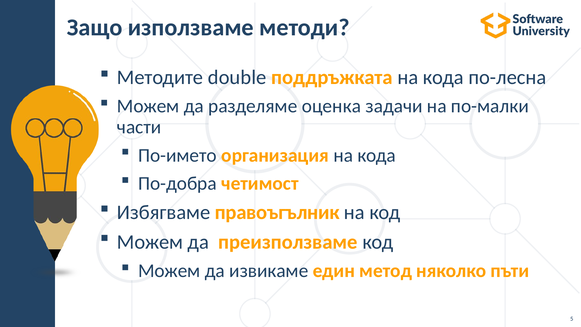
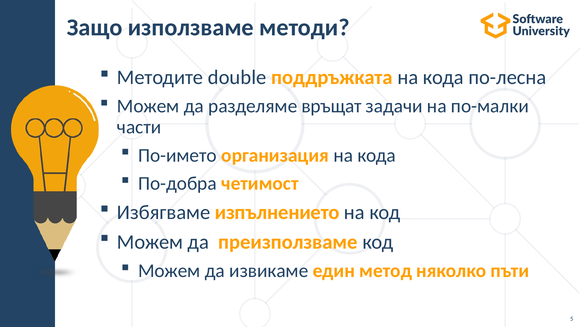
оценка: оценка -> връщат (332, 106)
правоъгълник: правоъгълник -> изпълнението (277, 212)
